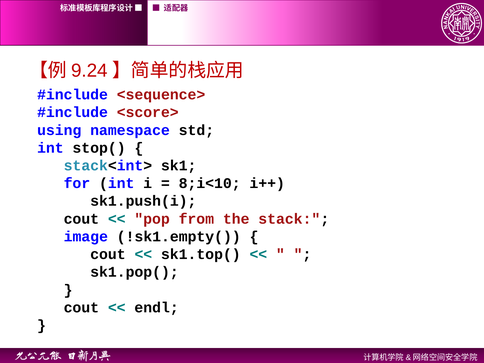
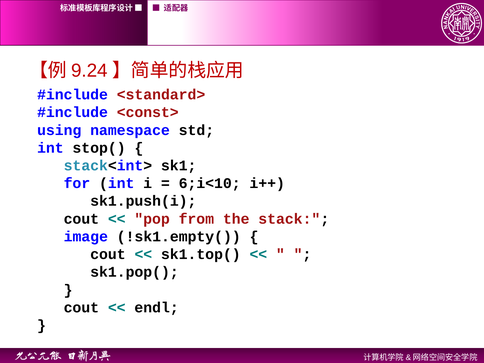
<sequence>: <sequence> -> <standard> (161, 95)
<score>: <score> -> <const> (148, 112)
8;i<10: 8;i<10 -> 6;i<10 (210, 183)
